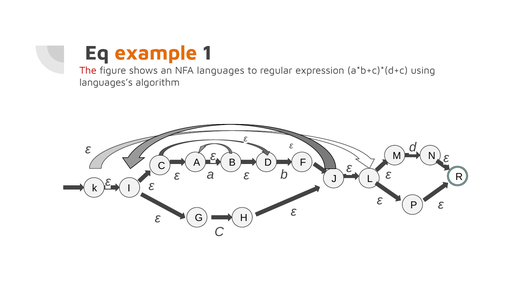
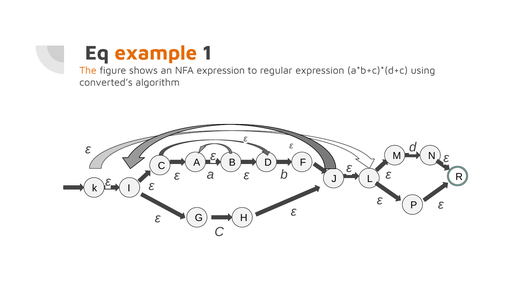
The colour: red -> orange (88, 70)
NFA languages: languages -> expression (221, 70)
languages’s: languages’s -> converted’s (106, 82)
